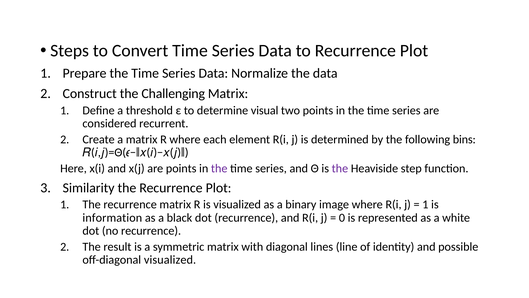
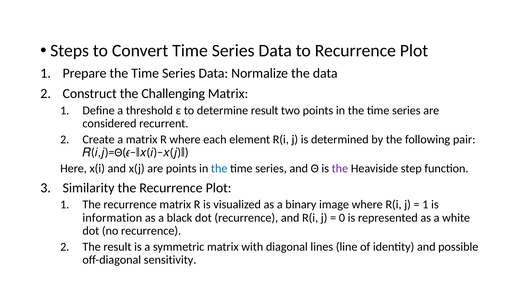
determine visual: visual -> result (265, 110)
bins: bins -> pair (464, 139)
the colour: purple -> blue (219, 168)
off-diagonal visualized: visualized -> sensitivity (170, 259)
